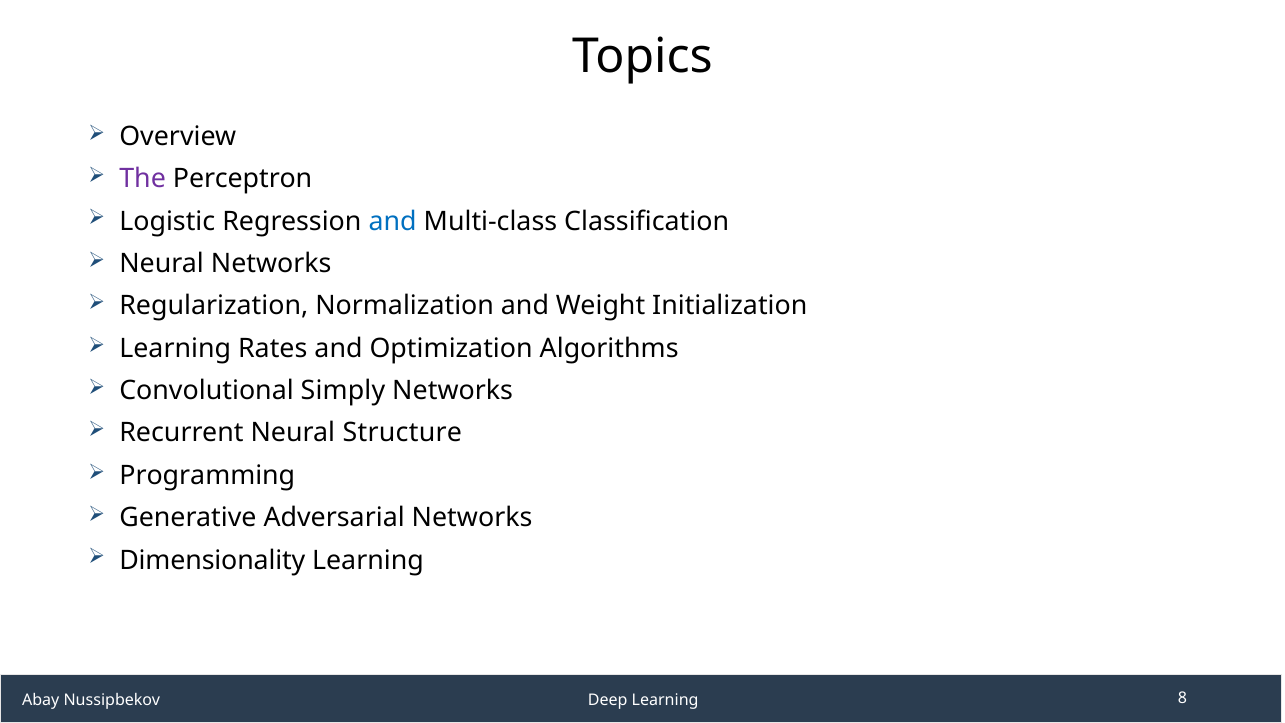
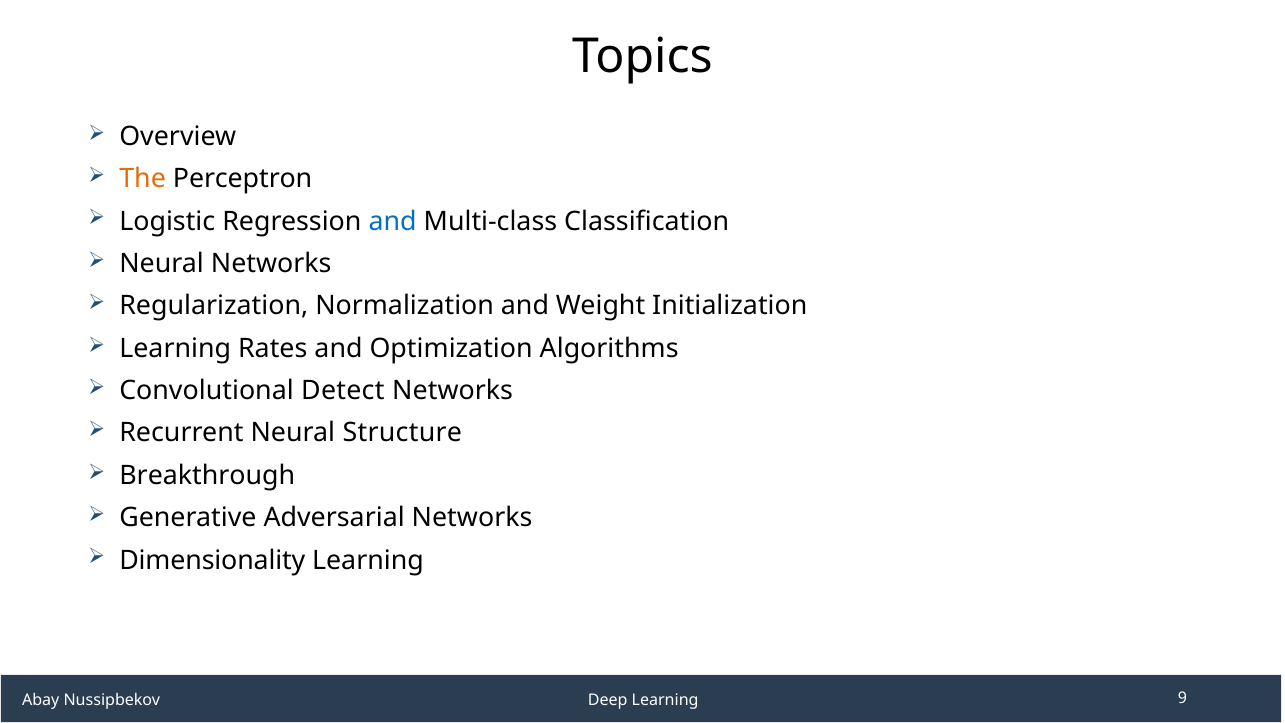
The colour: purple -> orange (143, 179)
Simply: Simply -> Detect (343, 391)
Programming: Programming -> Breakthrough (207, 475)
8: 8 -> 9 (1182, 698)
